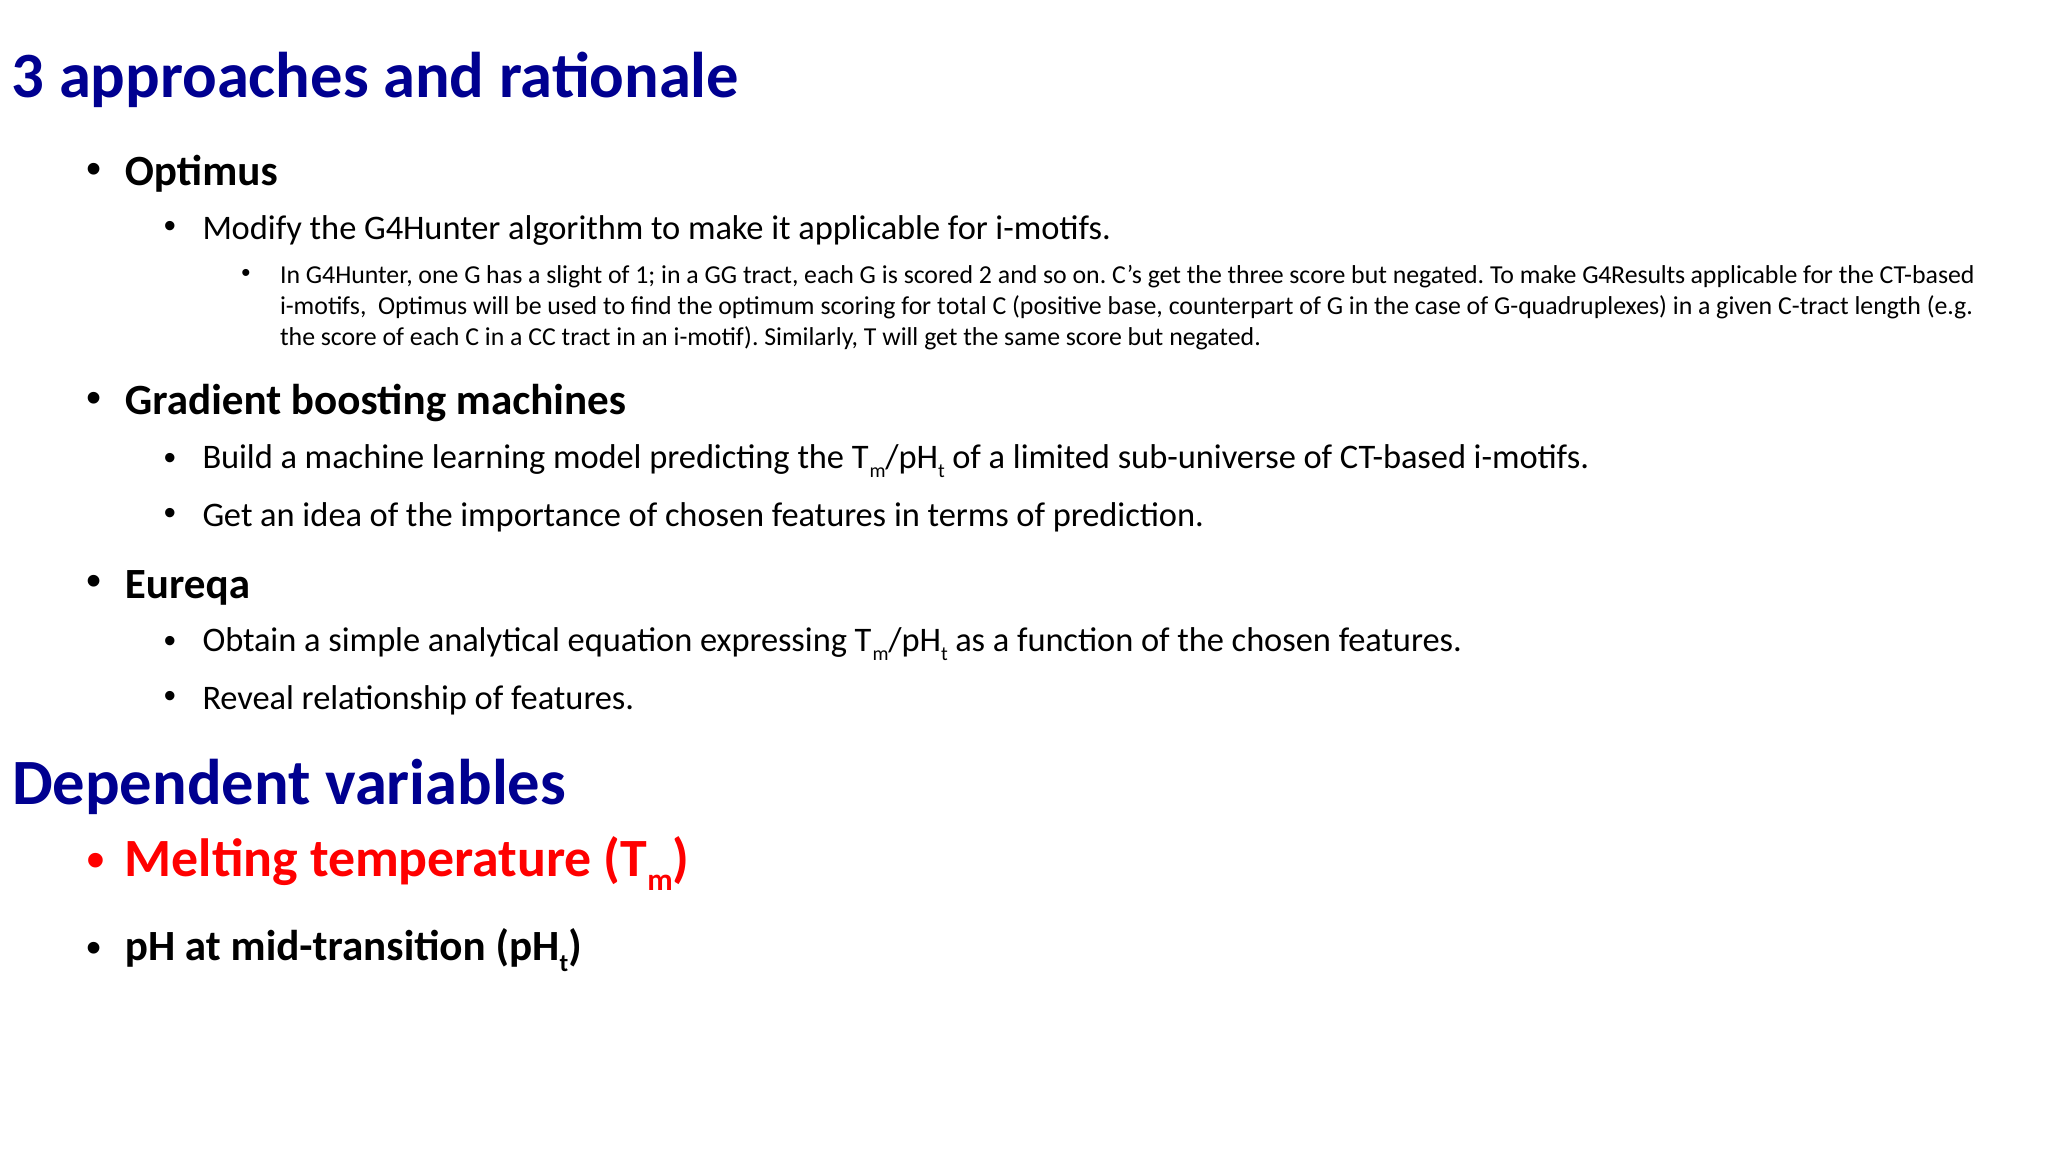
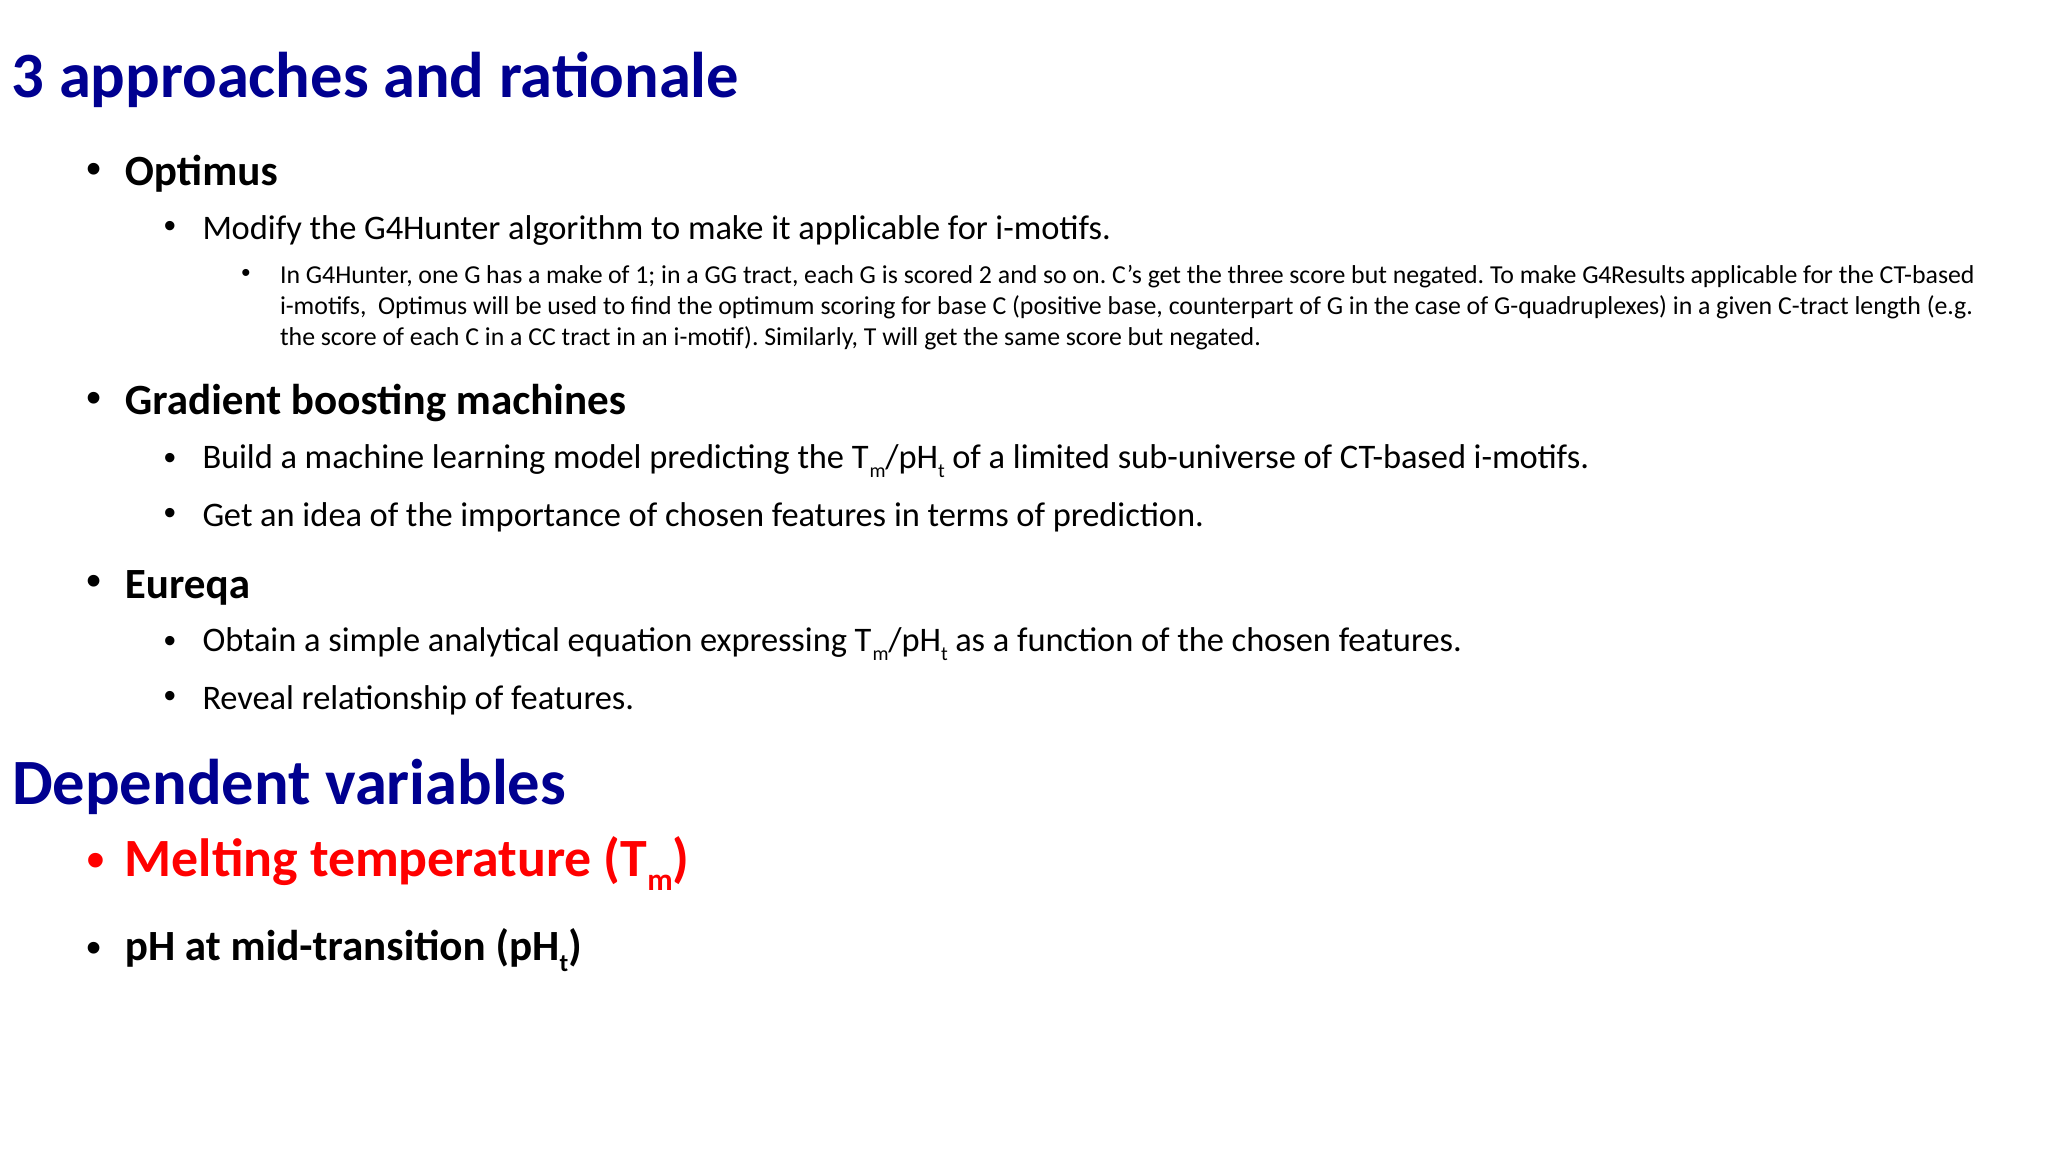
a slight: slight -> make (574, 275)
for total: total -> base (962, 306)
